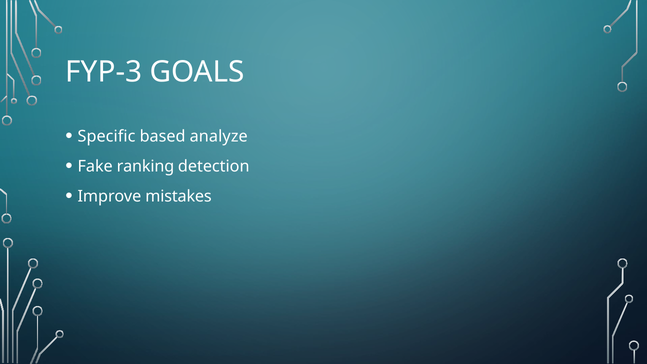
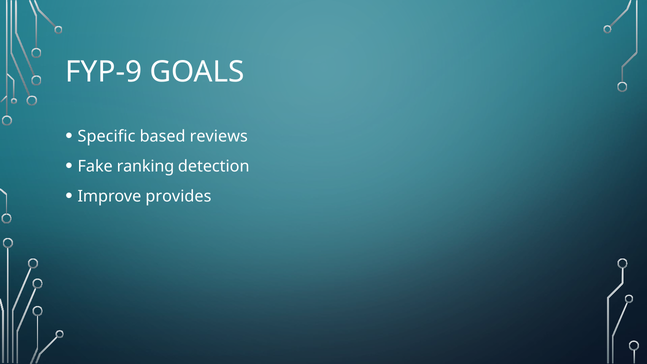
FYP-3: FYP-3 -> FYP-9 (104, 72)
analyze: analyze -> reviews (219, 137)
mistakes: mistakes -> provides (178, 197)
